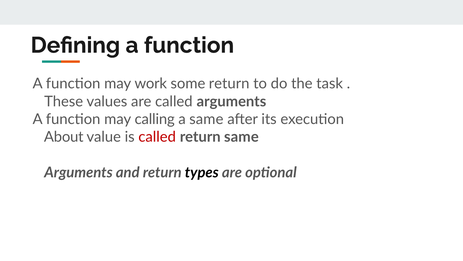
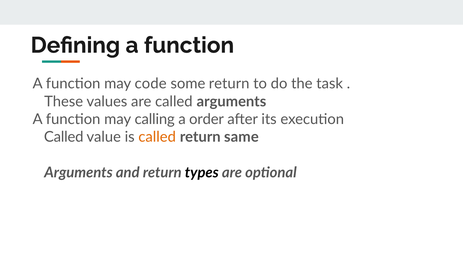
work: work -> code (151, 84)
a same: same -> order (206, 119)
About: About -> Called (64, 137)
called colour: red -> orange (157, 137)
